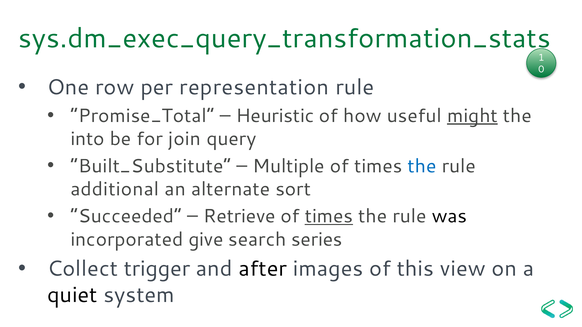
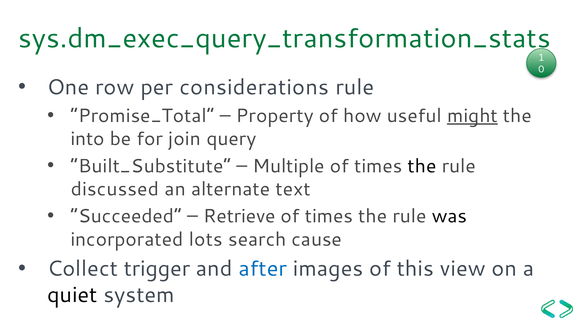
representation: representation -> considerations (254, 87)
Heuristic: Heuristic -> Property (275, 116)
the colour: blue -> black (422, 166)
additional: additional -> discussed (115, 189)
sort: sort -> text (293, 189)
times underline: present -> none (329, 217)
give: give -> lots (206, 240)
series: series -> cause (317, 240)
after colour: black -> blue (263, 269)
